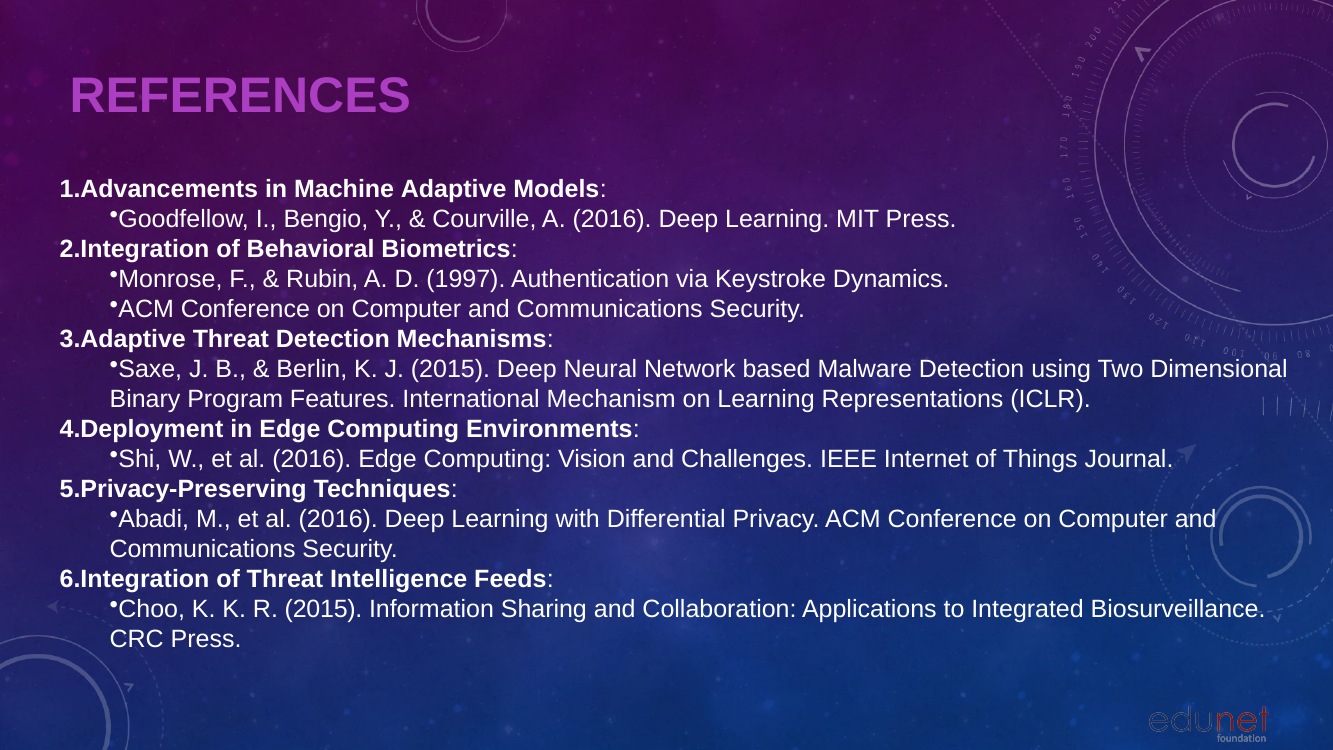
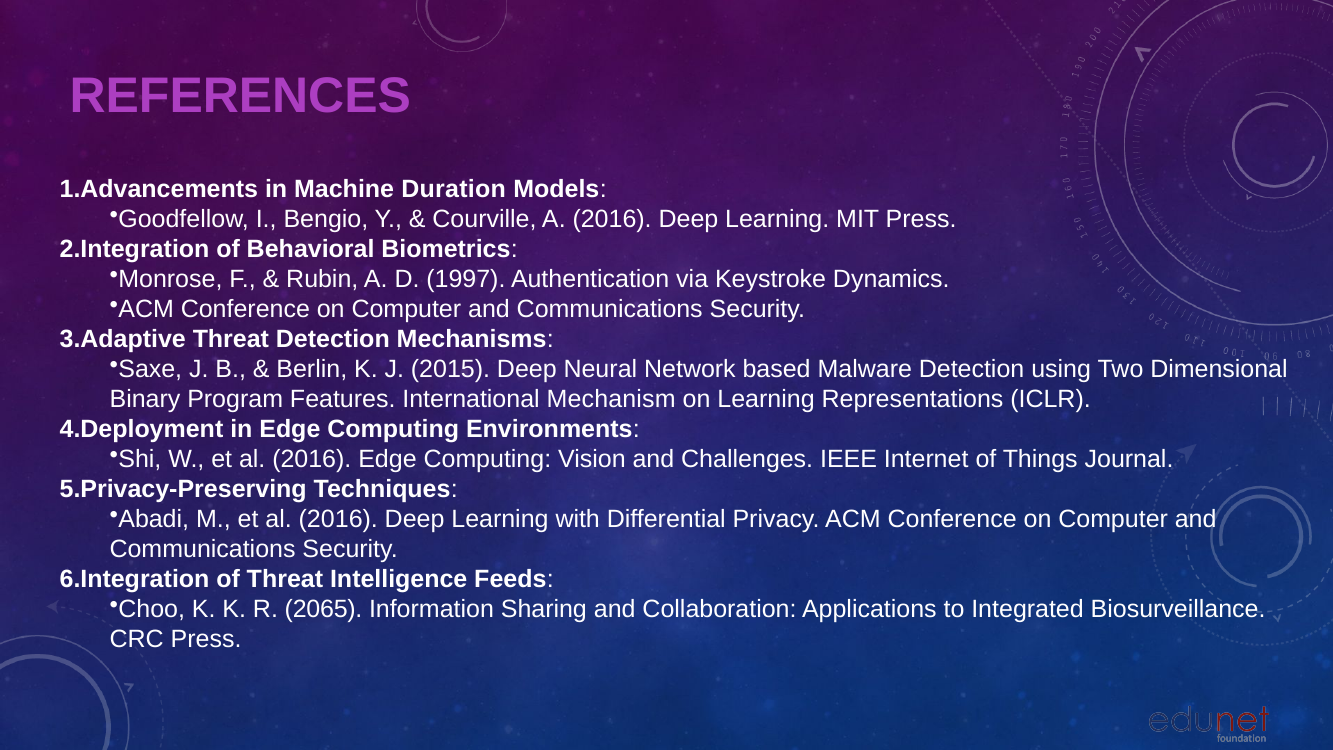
Adaptive: Adaptive -> Duration (454, 189)
R 2015: 2015 -> 2065 (324, 609)
